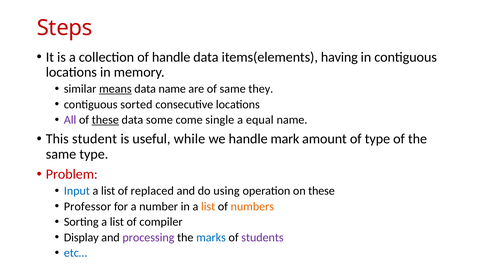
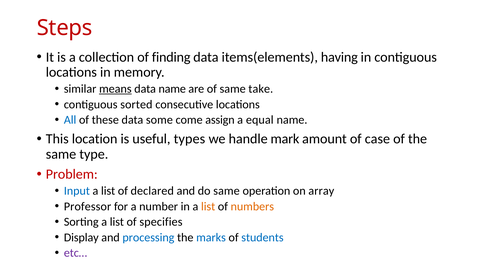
of handle: handle -> finding (171, 57)
they: they -> take (261, 89)
All colour: purple -> blue (70, 120)
these underline: present -> none (105, 120)
single: single -> assign (220, 120)
student: student -> location (95, 139)
while: while -> types (189, 139)
of type: type -> case (377, 139)
replaced: replaced -> declared (152, 191)
do using: using -> same (226, 191)
on these: these -> array (321, 191)
compiler: compiler -> specifies (161, 222)
processing colour: purple -> blue (148, 238)
students colour: purple -> blue (262, 238)
etc… colour: blue -> purple (75, 253)
